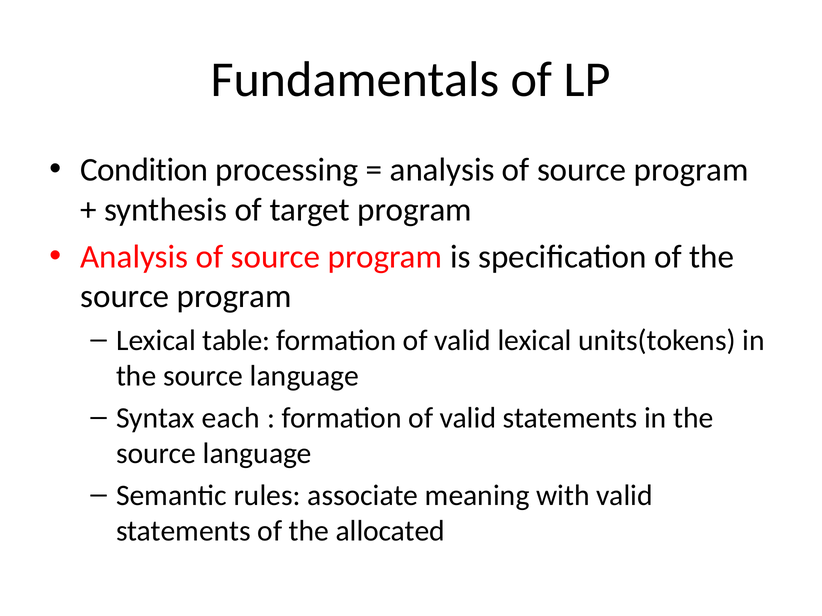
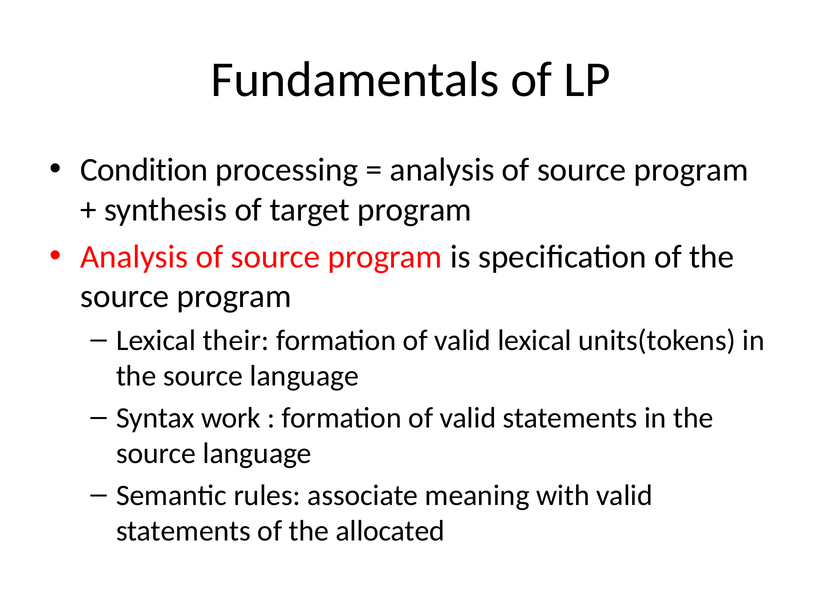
table: table -> their (236, 341)
each: each -> work (231, 418)
